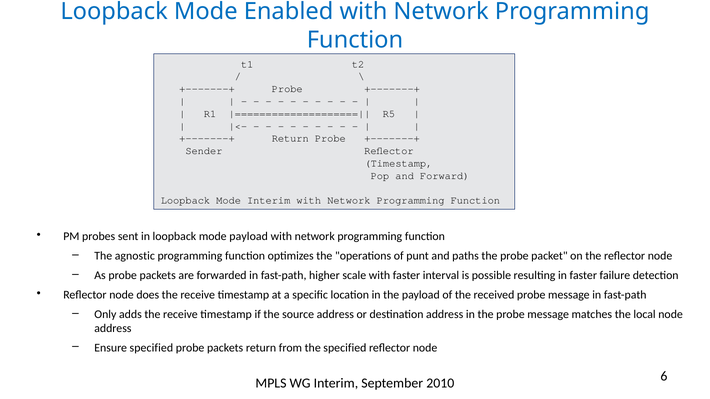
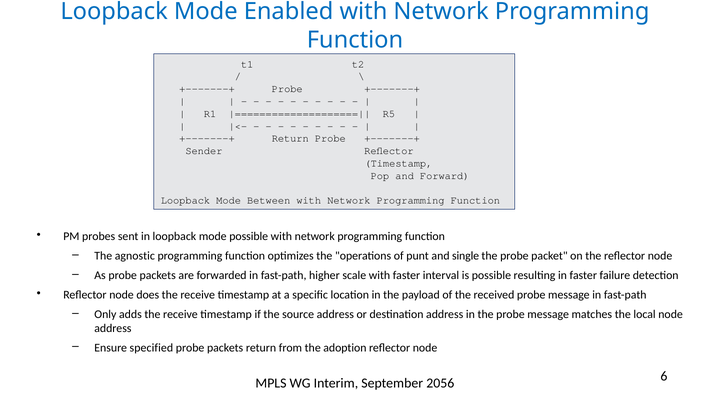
Mode Interim: Interim -> Between (269, 201)
mode payload: payload -> possible (249, 237)
paths: paths -> single (466, 256)
the specified: specified -> adoption (345, 348)
2010: 2010 -> 2056 (440, 384)
